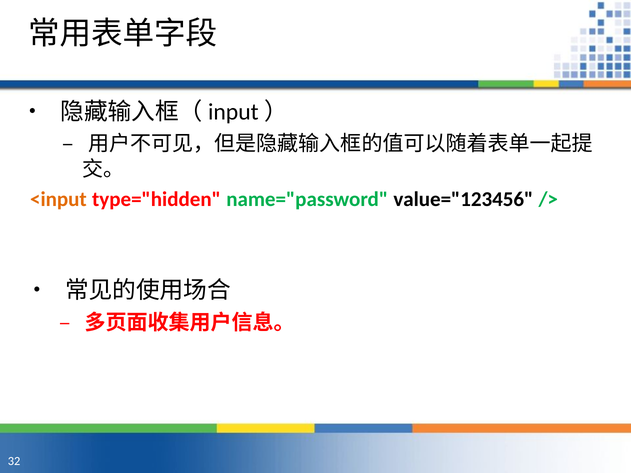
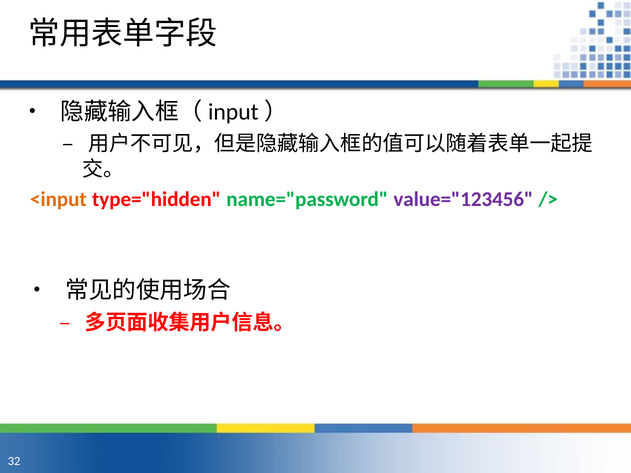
value="123456 colour: black -> purple (463, 199)
